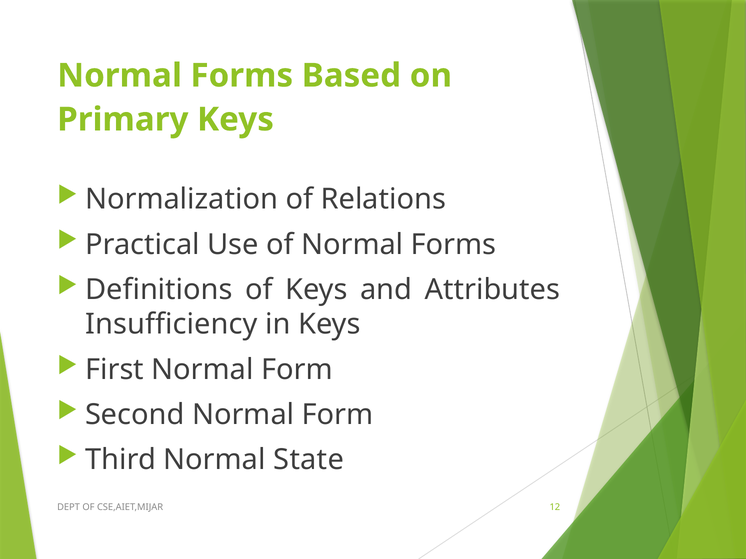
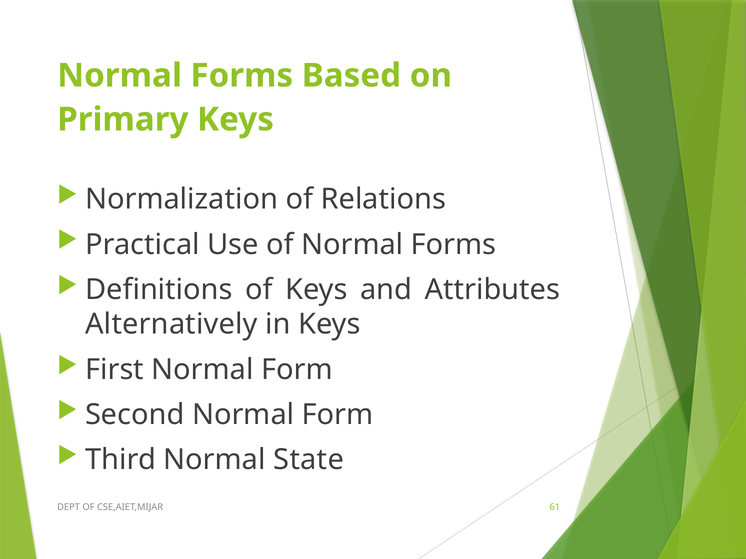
Insufficiency: Insufficiency -> Alternatively (171, 325)
12: 12 -> 61 (555, 508)
